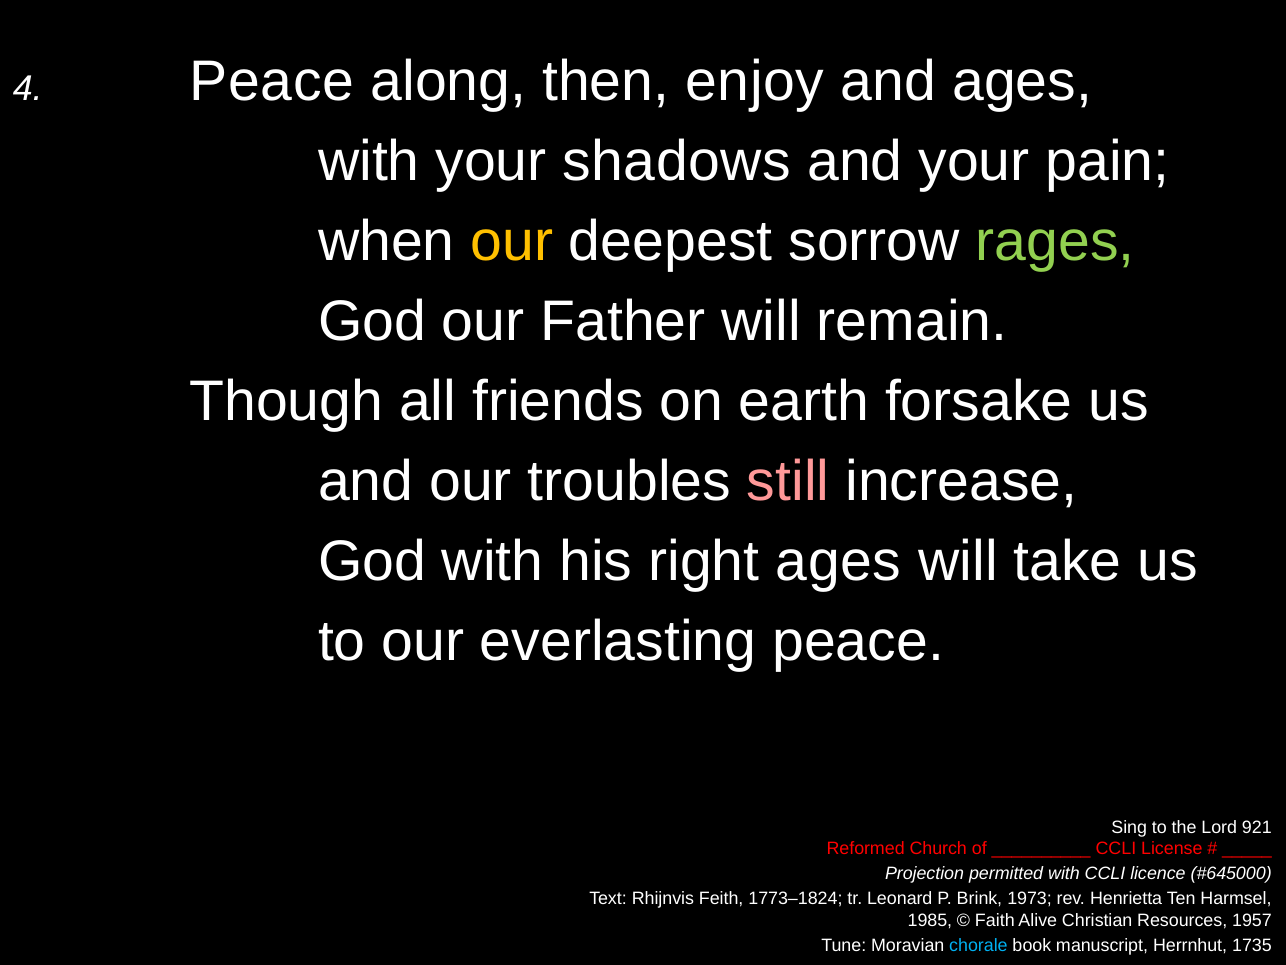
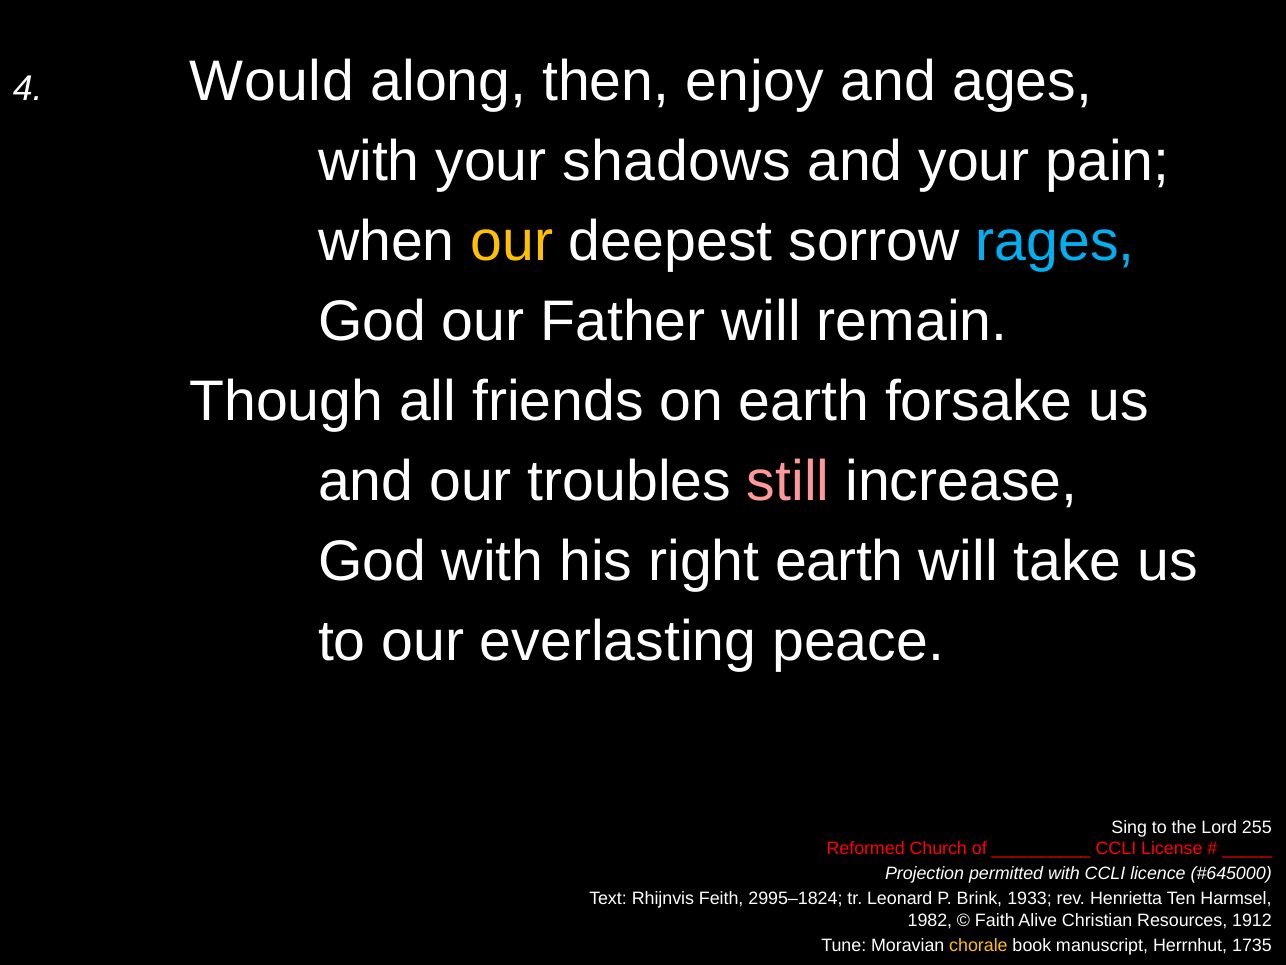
4 Peace: Peace -> Would (272, 81)
rages colour: light green -> light blue (1055, 241)
right ages: ages -> earth (839, 562)
921: 921 -> 255 (1257, 827)
1773–1824: 1773–1824 -> 2995–1824 (795, 899)
1973: 1973 -> 1933 (1030, 899)
1985: 1985 -> 1982 (930, 920)
1957: 1957 -> 1912 (1252, 920)
chorale colour: light blue -> yellow (978, 945)
